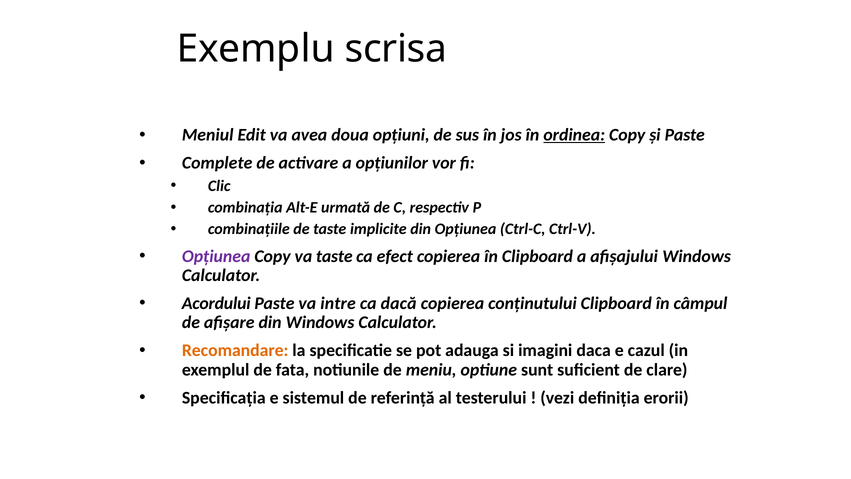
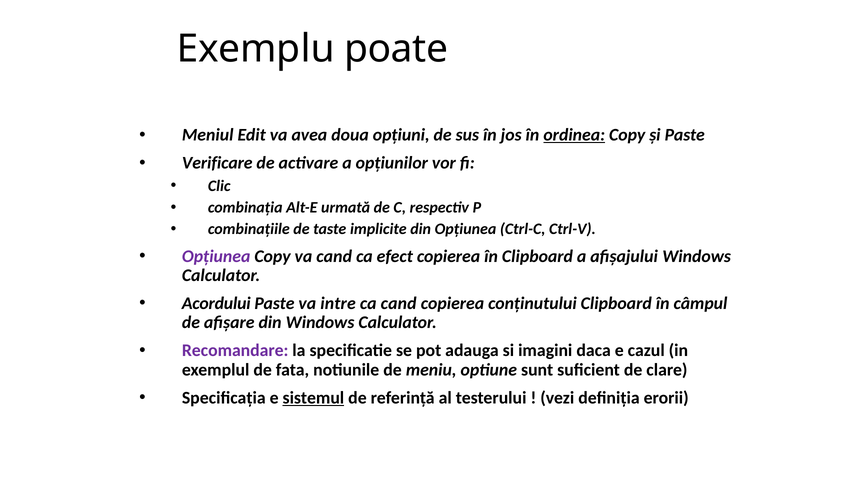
scrisa: scrisa -> poate (396, 49)
Complete: Complete -> Verificare (217, 163)
va taste: taste -> cand (334, 256)
ca dacă: dacă -> cand (399, 303)
Recomandare colour: orange -> purple (235, 350)
sistemul underline: none -> present (313, 397)
